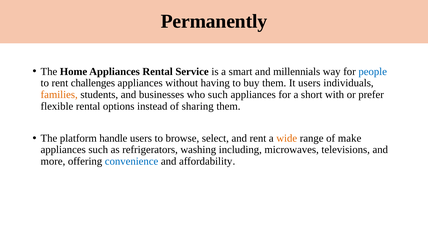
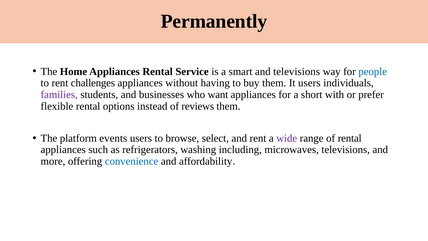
and millennials: millennials -> televisions (297, 71)
families colour: orange -> purple (59, 95)
who such: such -> want (218, 95)
sharing: sharing -> reviews (198, 106)
handle: handle -> events (113, 138)
wide colour: orange -> purple (287, 138)
of make: make -> rental (350, 138)
